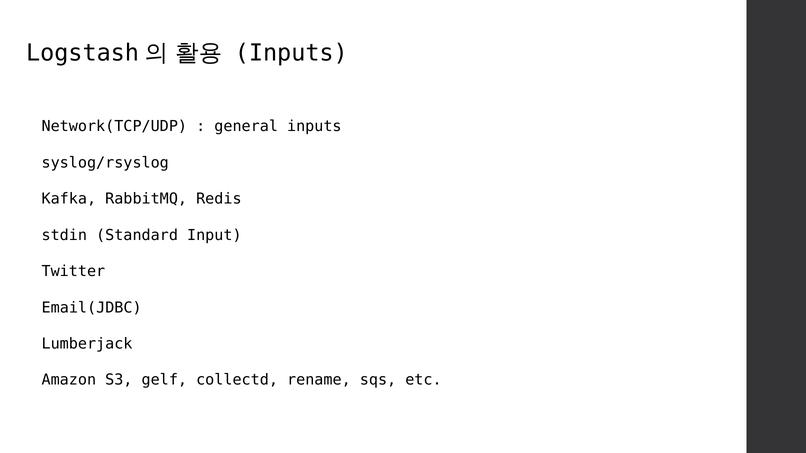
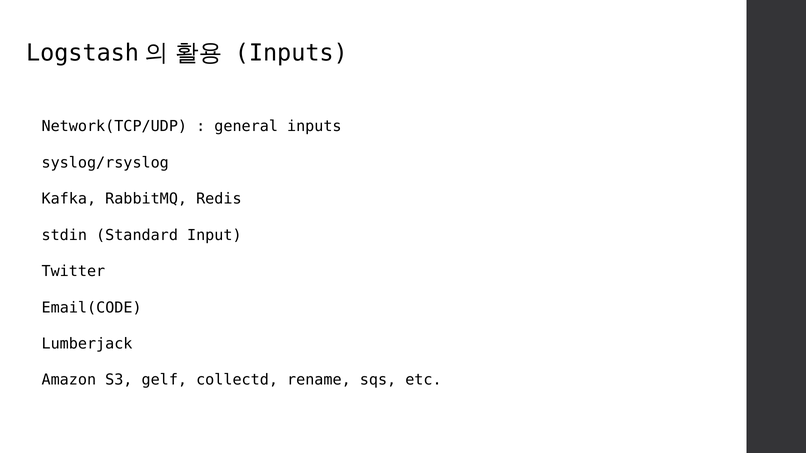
Email(JDBC: Email(JDBC -> Email(CODE (92, 308)
